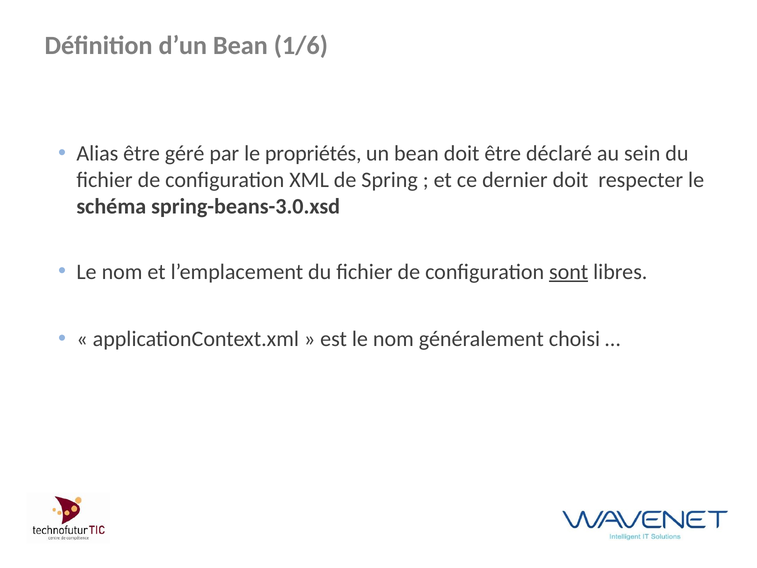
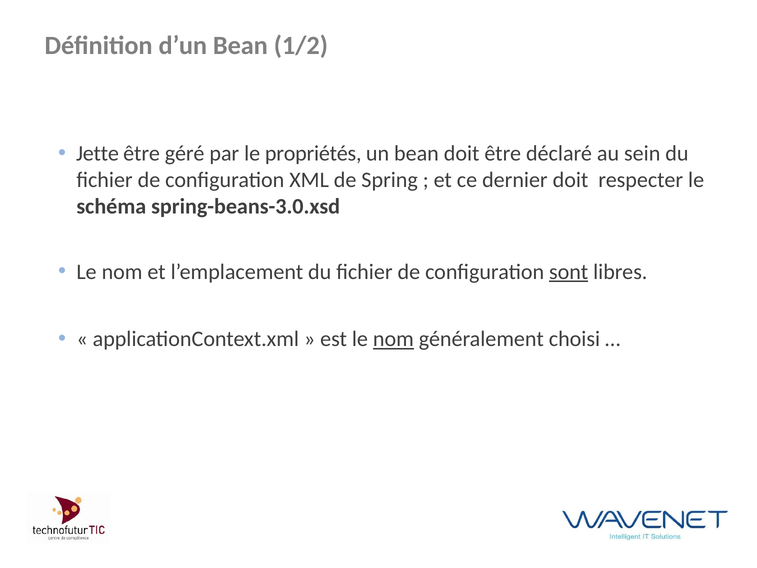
1/6: 1/6 -> 1/2 (301, 46)
Alias: Alias -> Jette (97, 153)
nom underline: none -> present (393, 339)
